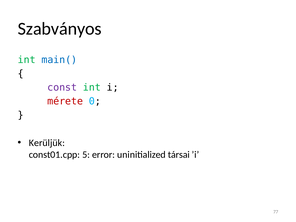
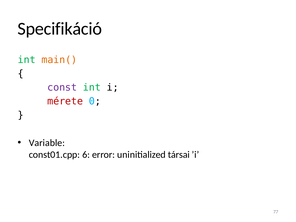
Szabványos: Szabványos -> Specifikáció (60, 29)
main( colour: blue -> orange (59, 60)
Kerüljük: Kerüljük -> Variable (47, 143)
5: 5 -> 6 (86, 155)
